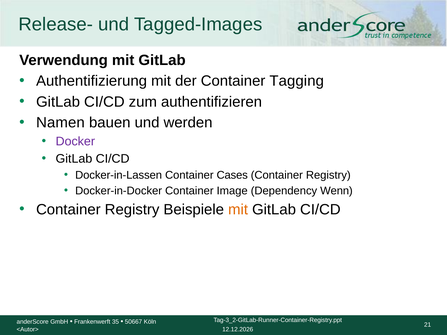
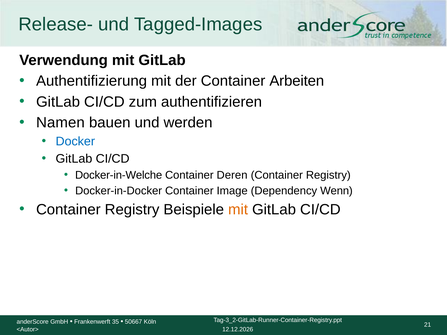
Tagging: Tagging -> Arbeiten (297, 81)
Docker colour: purple -> blue (75, 141)
Docker-in-Lassen: Docker-in-Lassen -> Docker-in-Welche (119, 175)
Cases: Cases -> Deren (232, 175)
